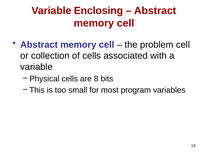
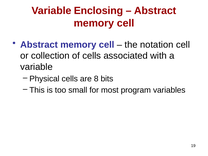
problem: problem -> notation (157, 45)
